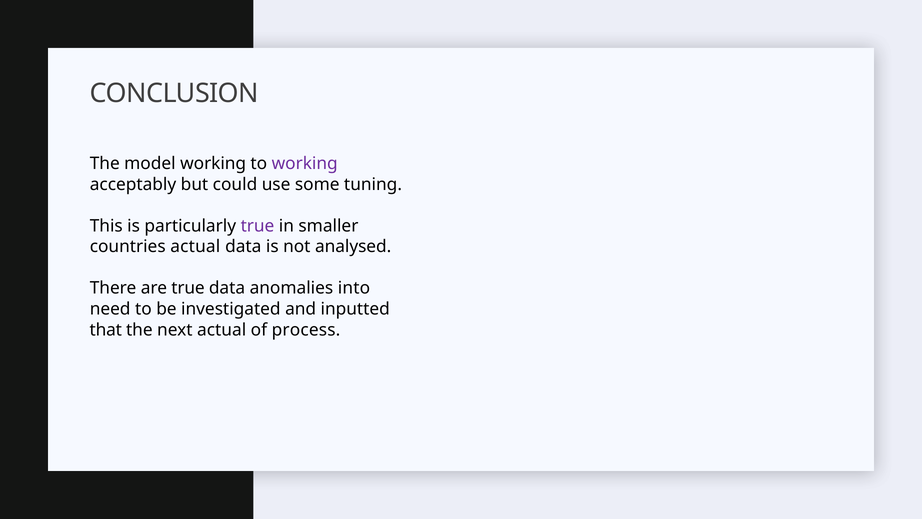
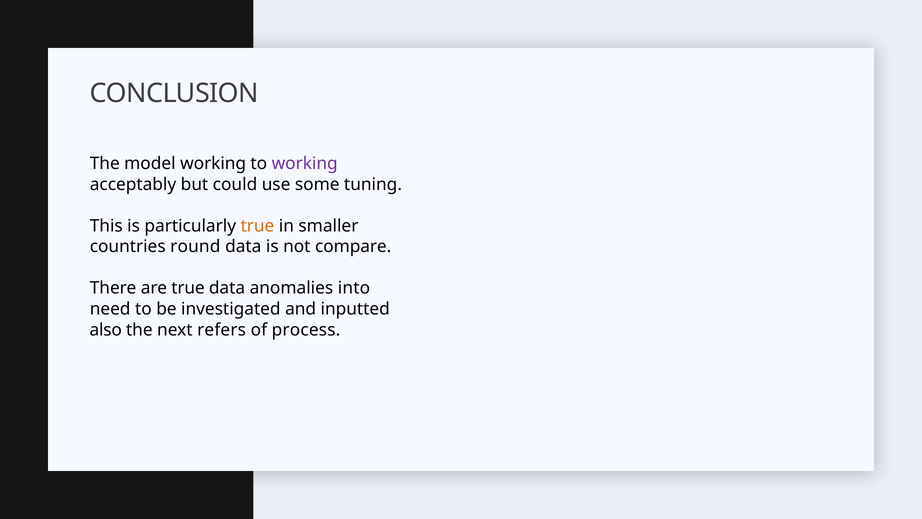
true colour: purple -> orange (257, 226)
countries actual: actual -> round (195, 247)
analysed: analysed -> compare (353, 247)
that: that -> also (106, 330)
next actual: actual -> refers (222, 330)
